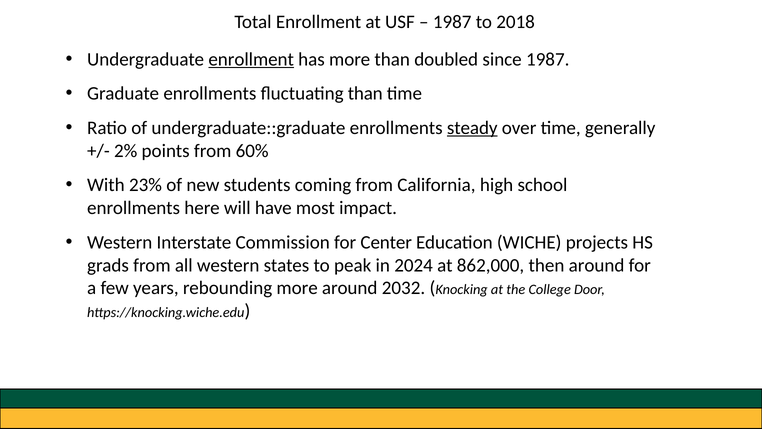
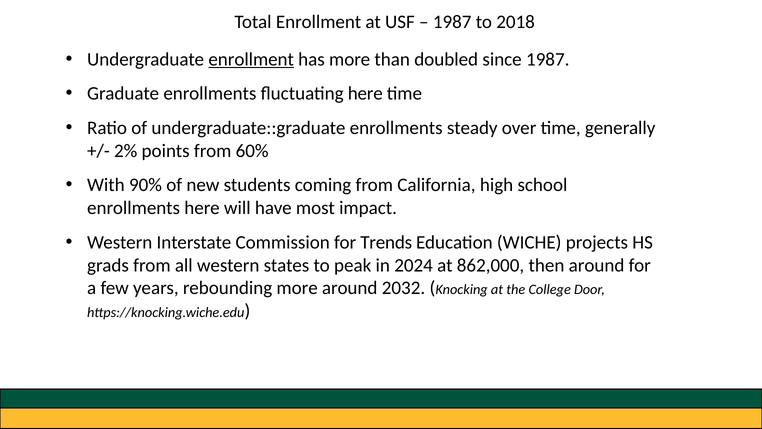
fluctuating than: than -> here (365, 94)
steady underline: present -> none (472, 128)
23%: 23% -> 90% (145, 185)
Center: Center -> Trends (386, 242)
